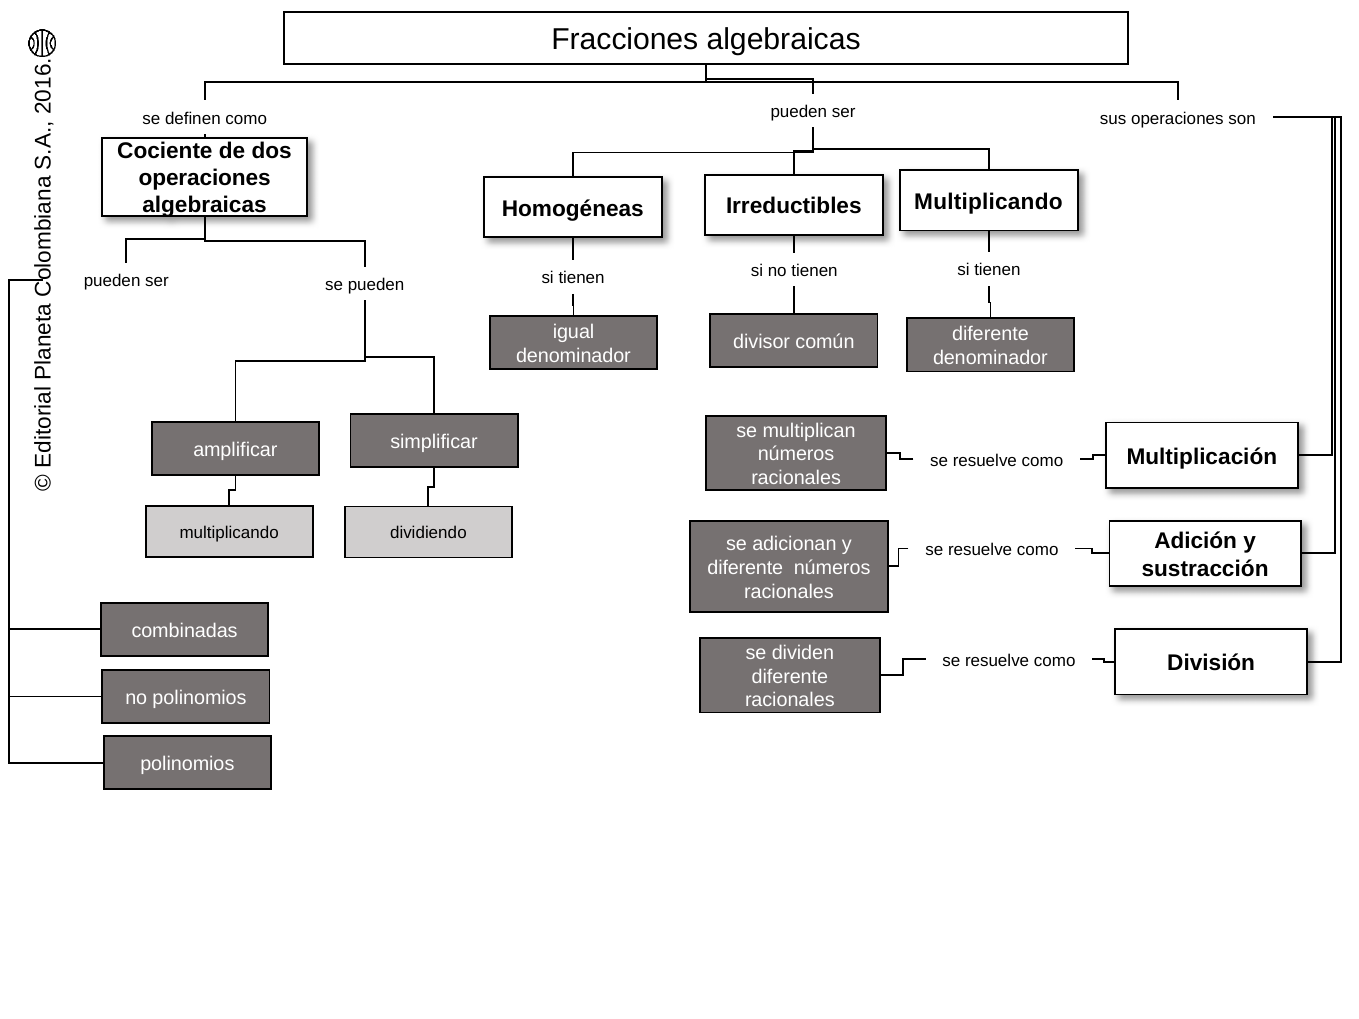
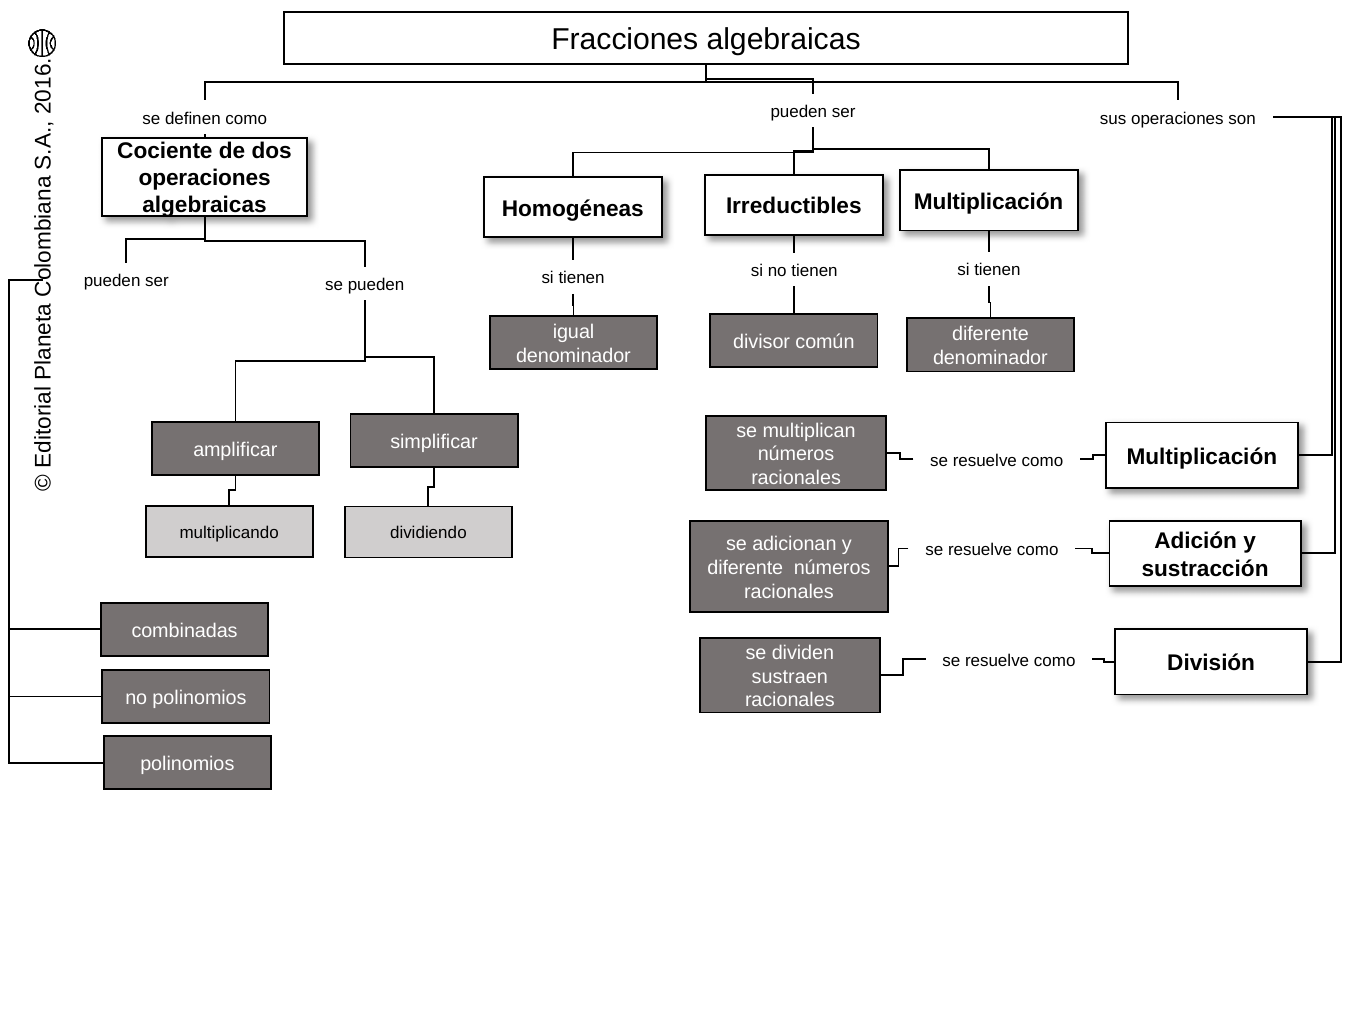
Multiplicando: Multiplicando -> Multiplicación (989, 202)
diferente: diferente -> sustraen (790, 677)
